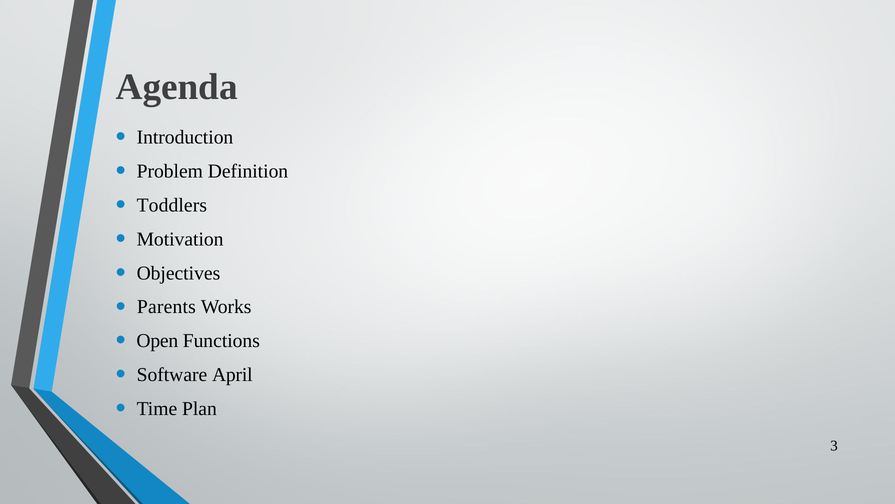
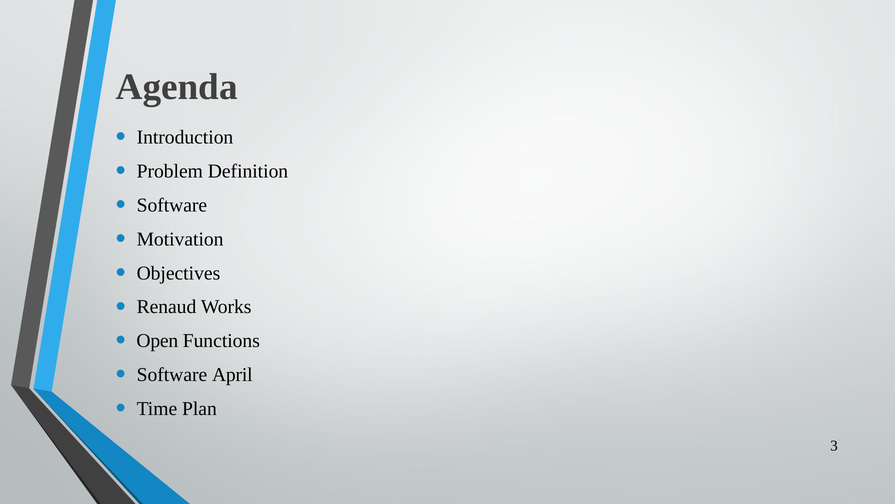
Toddlers: Toddlers -> Software (172, 205)
Parents: Parents -> Renaud (166, 307)
